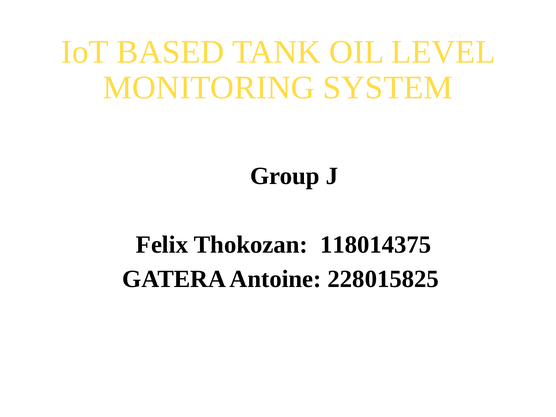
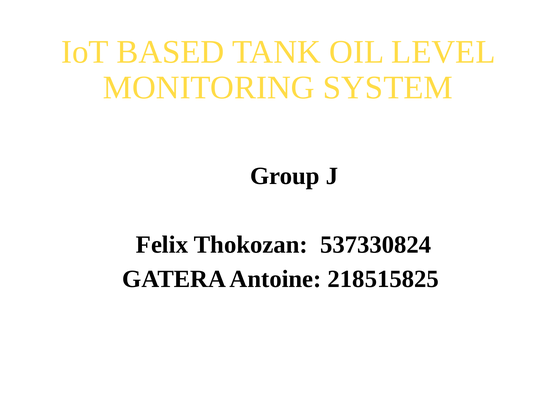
118014375: 118014375 -> 537330824 (376, 245)
228015825: 228015825 -> 218515825 (383, 279)
